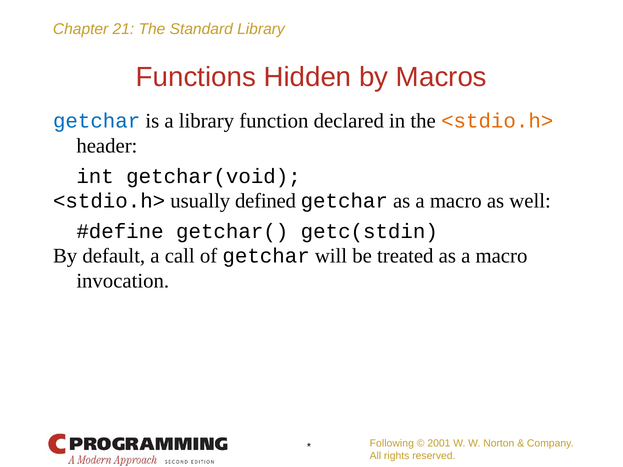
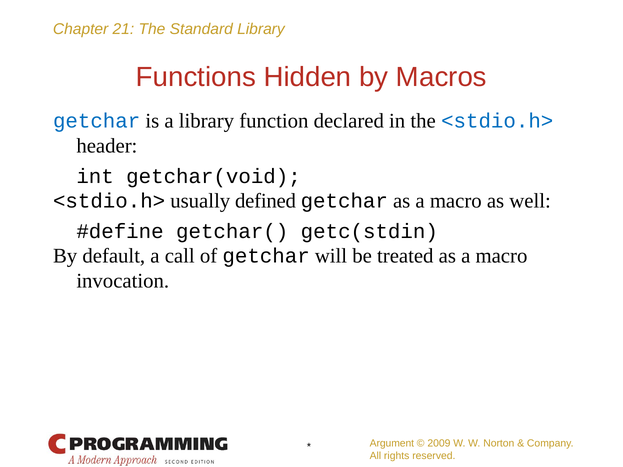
<stdio.h> colour: orange -> blue (497, 121)
Following: Following -> Argument (392, 444)
2001: 2001 -> 2009 (439, 444)
